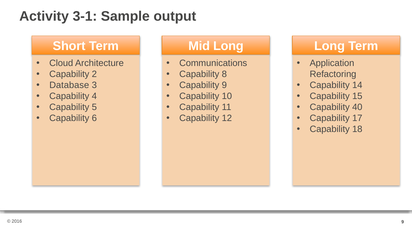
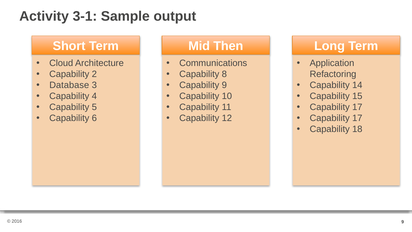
Mid Long: Long -> Then (228, 46)
40: 40 -> 17 (357, 107)
